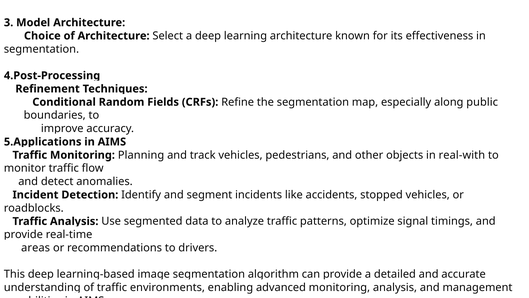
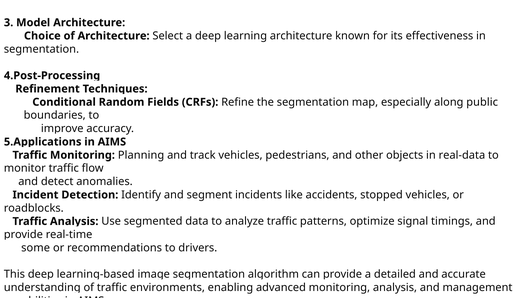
real-with: real-with -> real-data (462, 155)
areas: areas -> some (36, 247)
